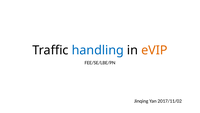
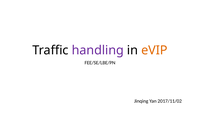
handling colour: blue -> purple (98, 50)
